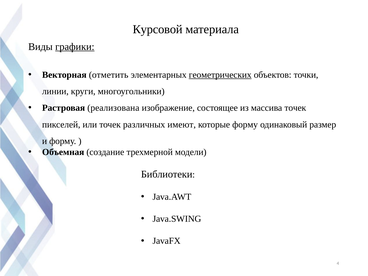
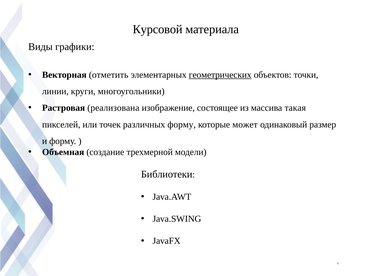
графики underline: present -> none (75, 47)
массива точек: точек -> такая (295, 108)
различных имеют: имеют -> форму (182, 124)
которые форму: форму -> может (245, 124)
